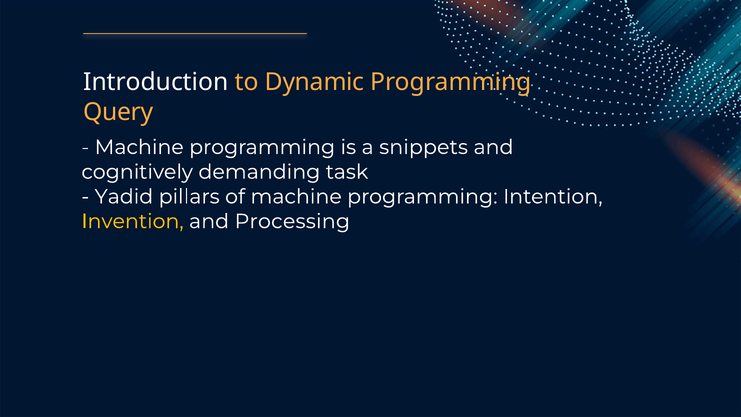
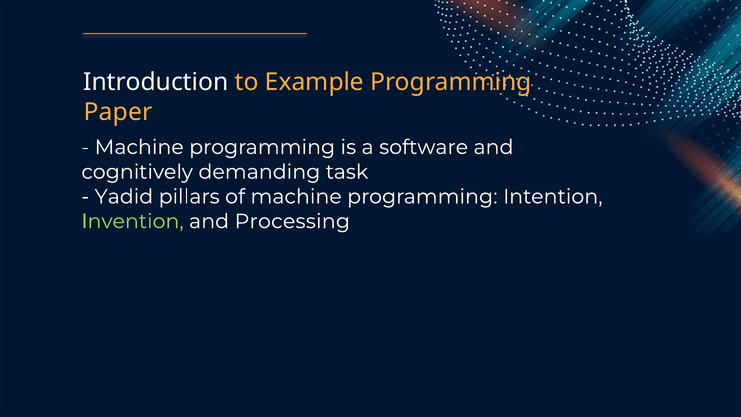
Dynamic: Dynamic -> Example (314, 82)
Query: Query -> Paper (118, 112)
snippets: snippets -> software (424, 147)
Invention colour: yellow -> light green (133, 221)
